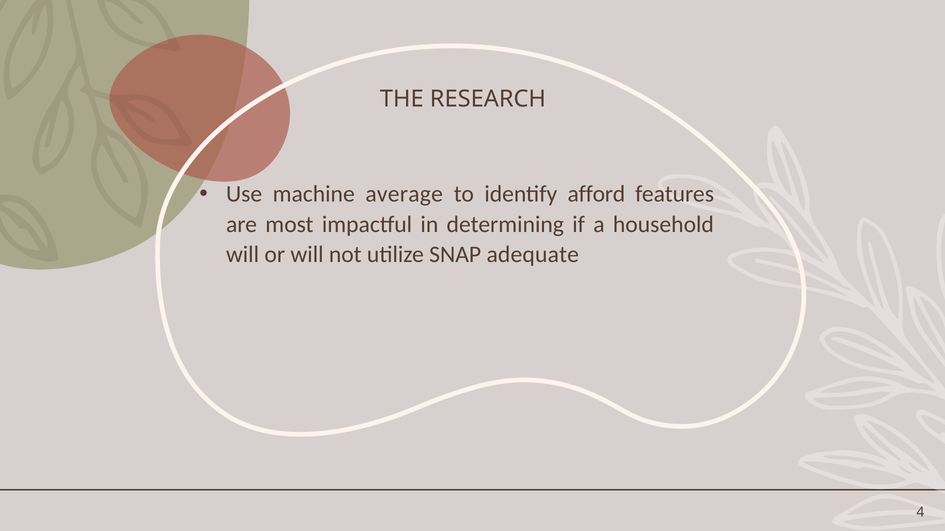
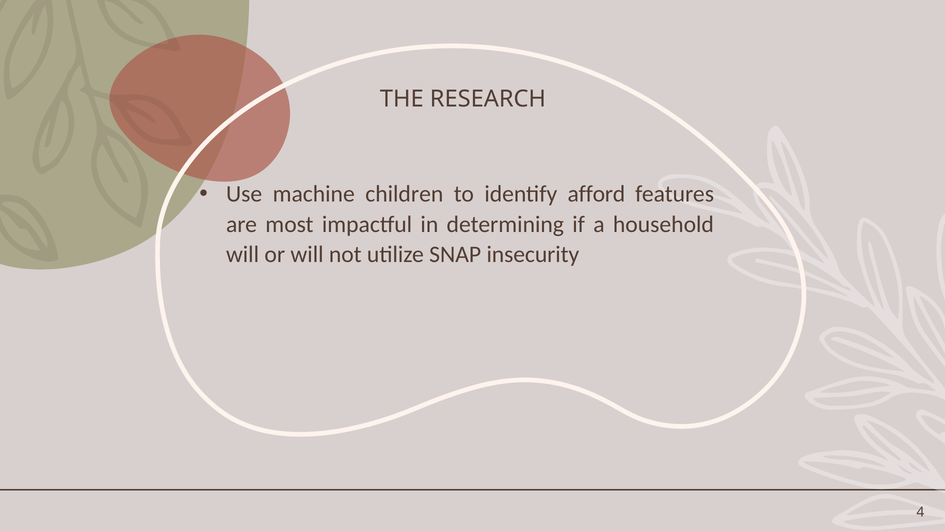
average: average -> children (404, 194)
adequate: adequate -> insecurity (533, 255)
